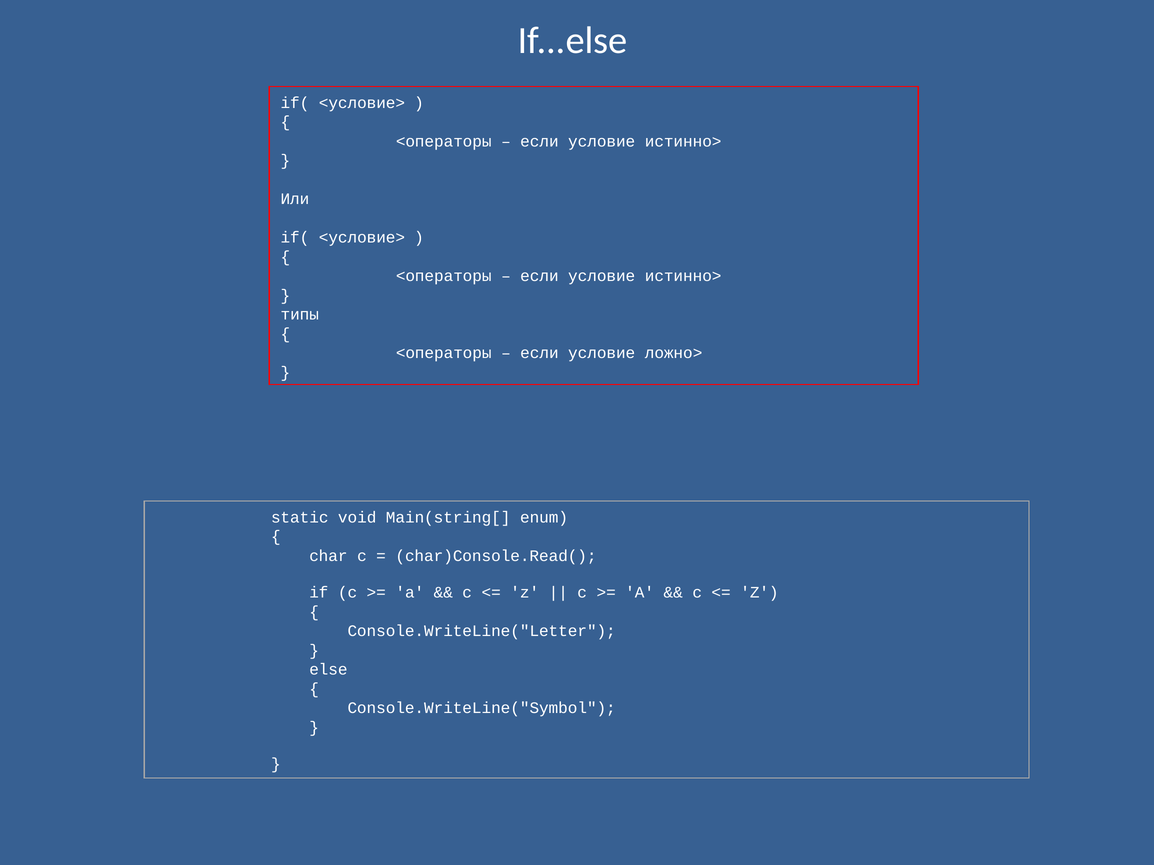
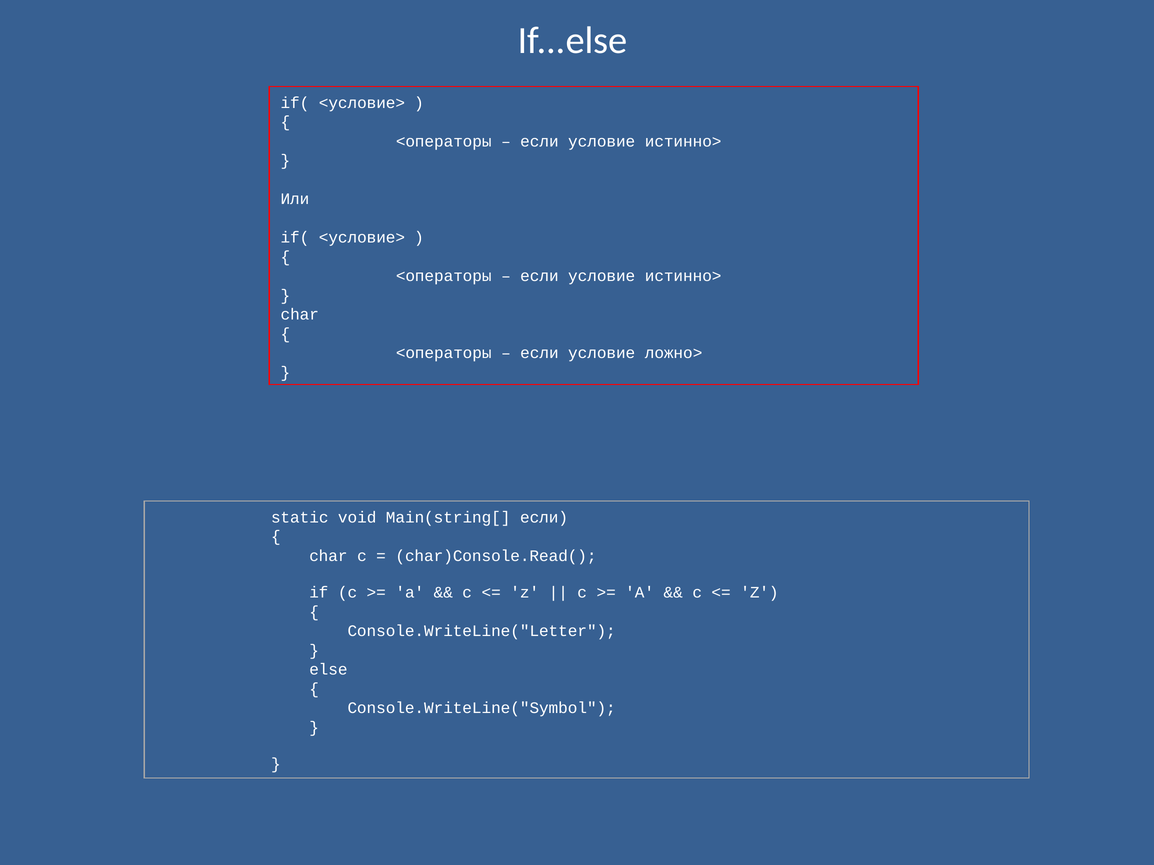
типы: типы -> char (300, 315)
Main(string[ enum: enum -> если (544, 518)
